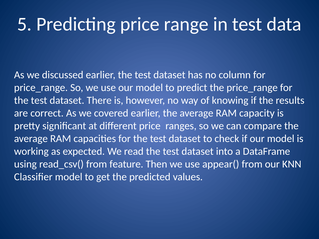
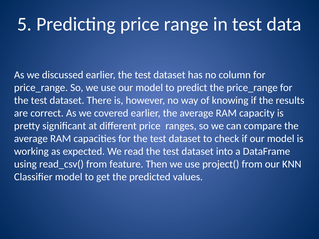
appear(: appear( -> project( (221, 164)
